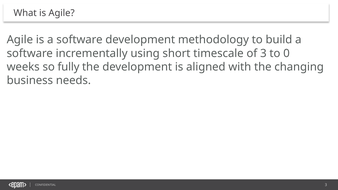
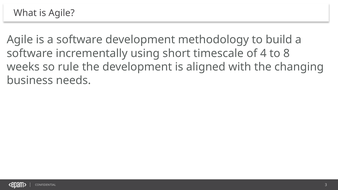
of 3: 3 -> 4 (263, 53)
0: 0 -> 8 (287, 53)
fully: fully -> rule (68, 67)
